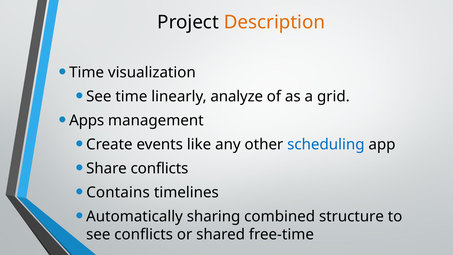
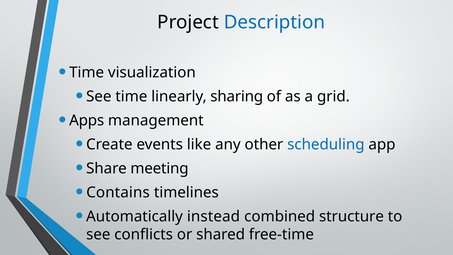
Description colour: orange -> blue (274, 22)
analyze: analyze -> sharing (237, 96)
Share conflicts: conflicts -> meeting (159, 168)
sharing: sharing -> instead (213, 216)
